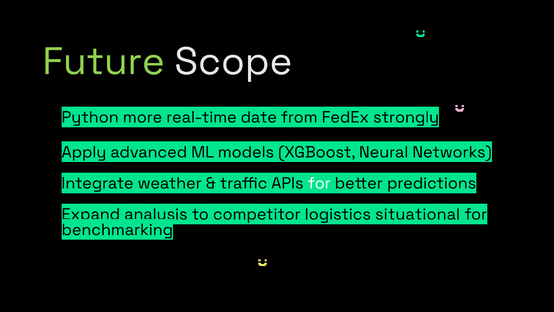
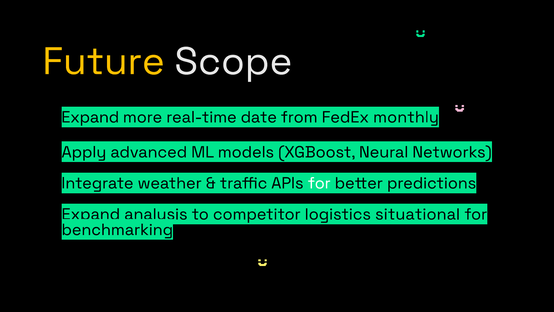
Future colour: light green -> yellow (104, 61)
Python: Python -> Expand (90, 117)
strongly: strongly -> monthly (406, 117)
